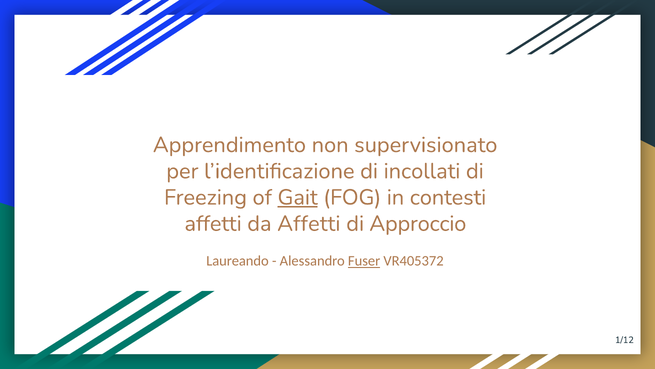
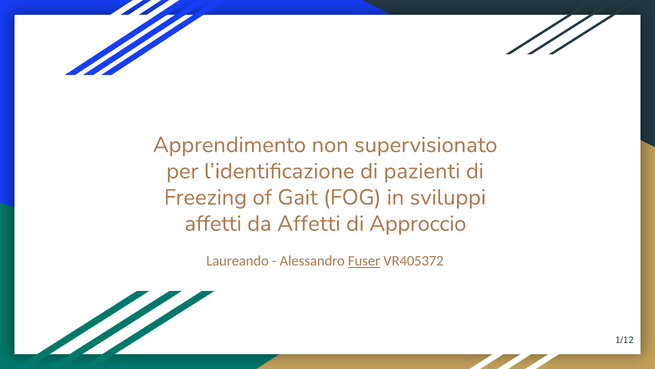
incollati: incollati -> pazienti (422, 171)
Gait underline: present -> none (298, 197)
contesti: contesti -> sviluppi (448, 197)
